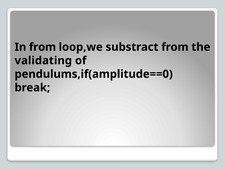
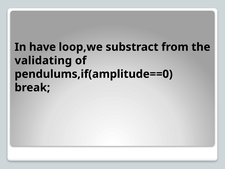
In from: from -> have (43, 47)
